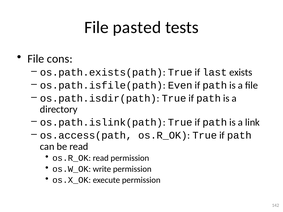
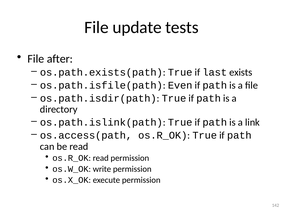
pasted: pasted -> update (137, 27)
cons: cons -> after (60, 59)
